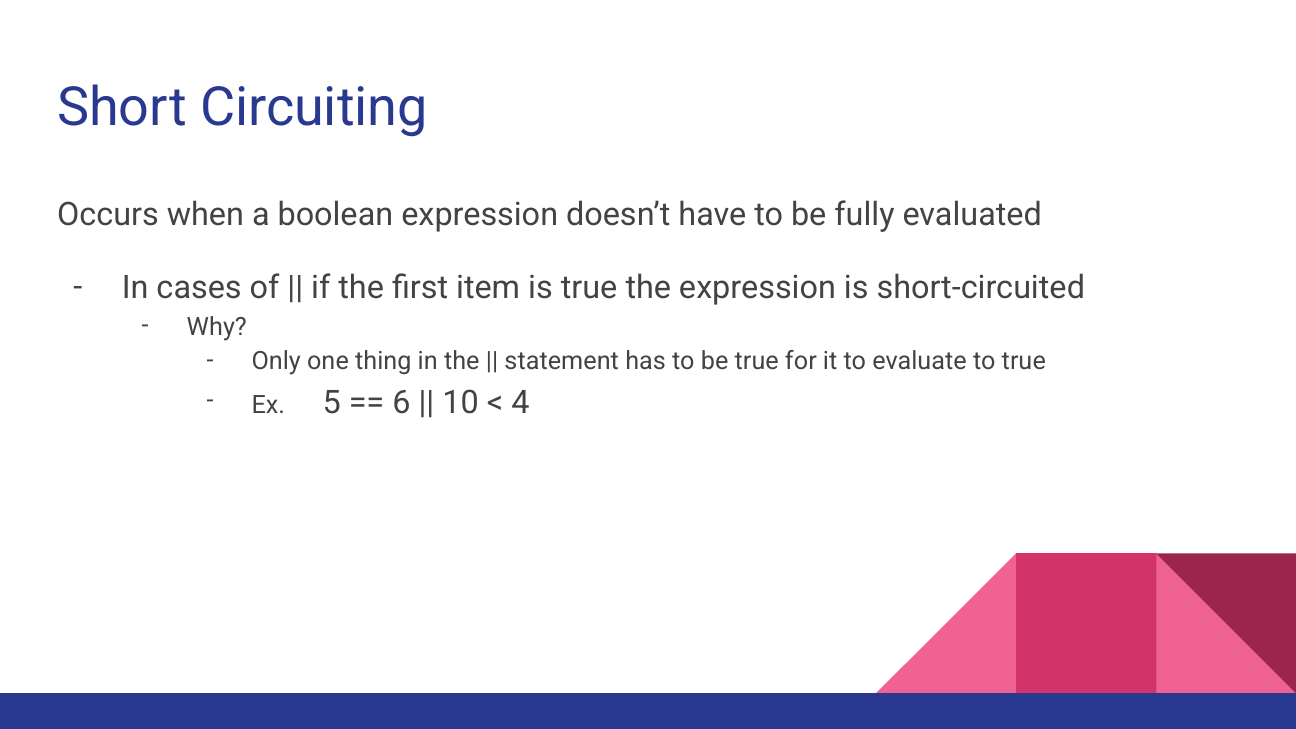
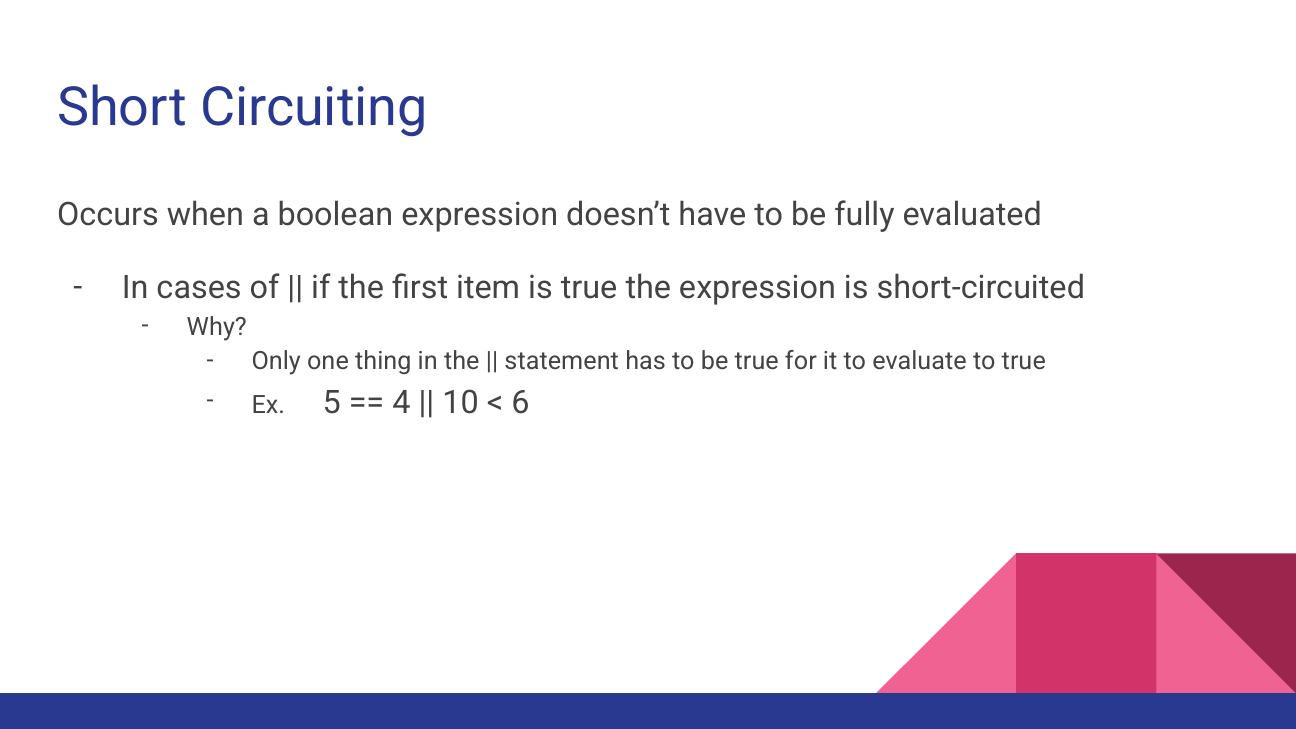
6: 6 -> 4 (401, 402)
4: 4 -> 6 (520, 402)
